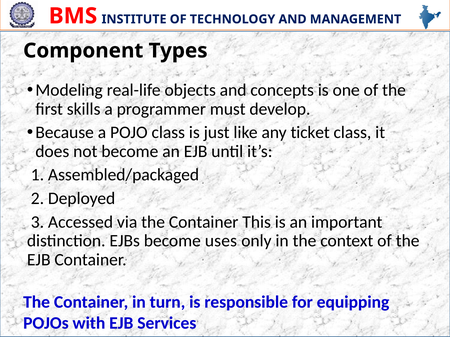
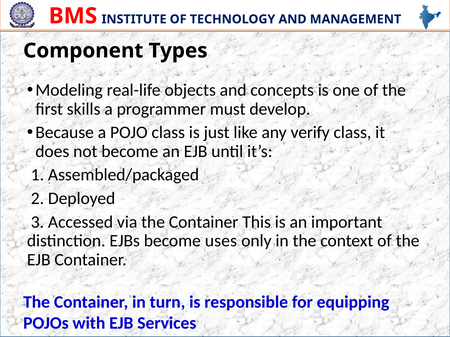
ticket: ticket -> verify (310, 133)
